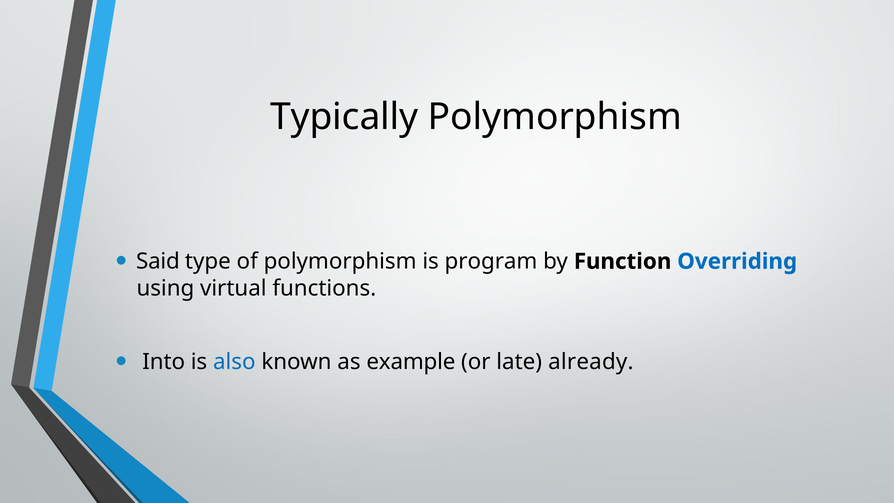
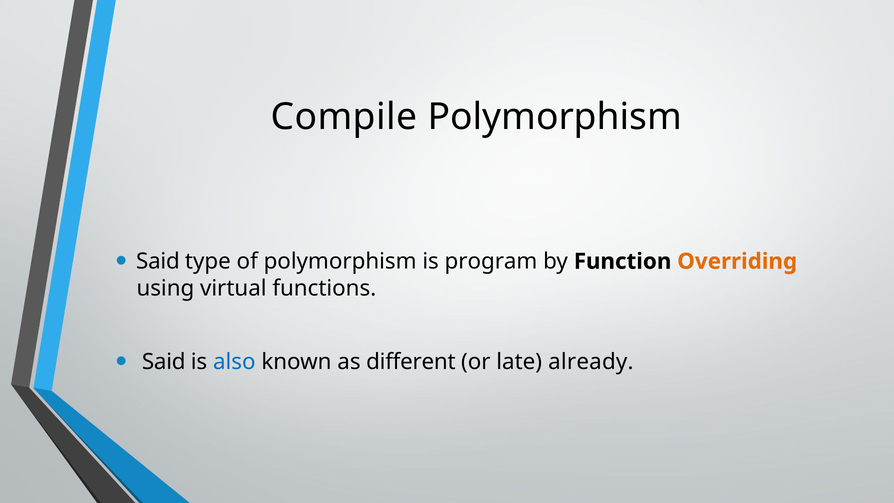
Typically: Typically -> Compile (344, 117)
Overriding colour: blue -> orange (737, 261)
Into: Into -> Said (164, 362)
example: example -> different (411, 362)
